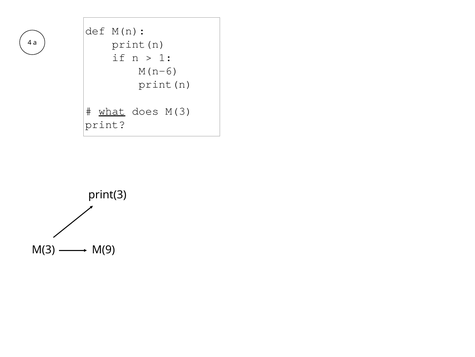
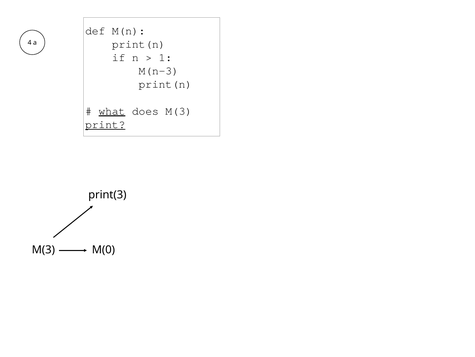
M(n-6: M(n-6 -> M(n-3 (159, 71)
print underline: none -> present (105, 124)
M(9: M(9 -> M(0 (103, 249)
